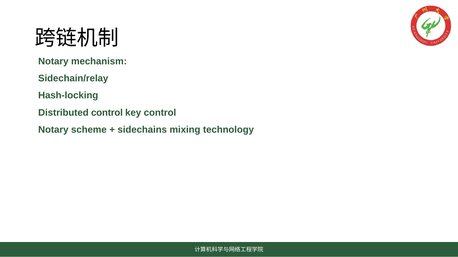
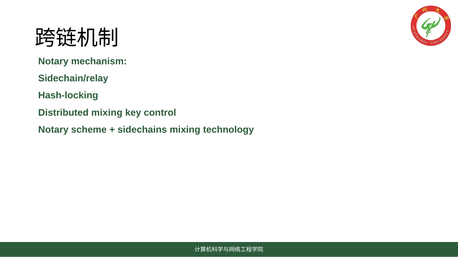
Distributed control: control -> mixing (107, 113)
